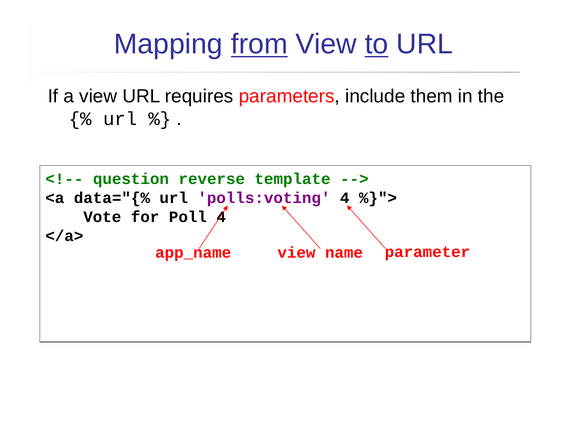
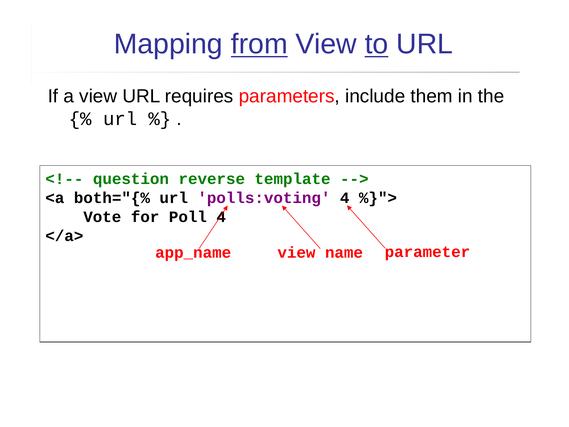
data="{%: data="{% -> both="{% (112, 198)
